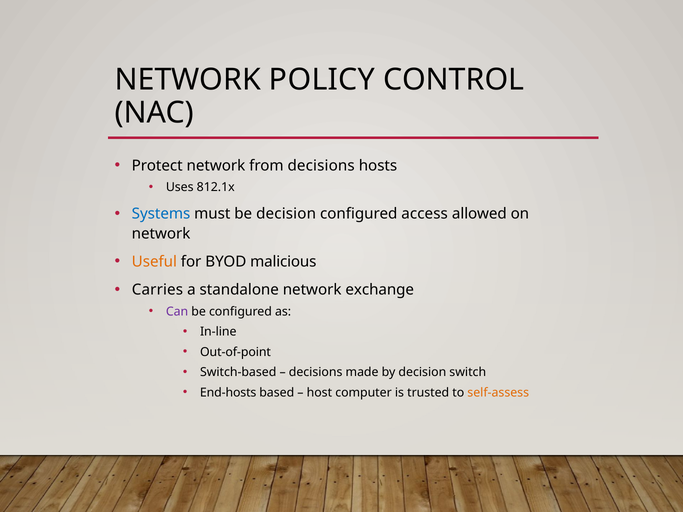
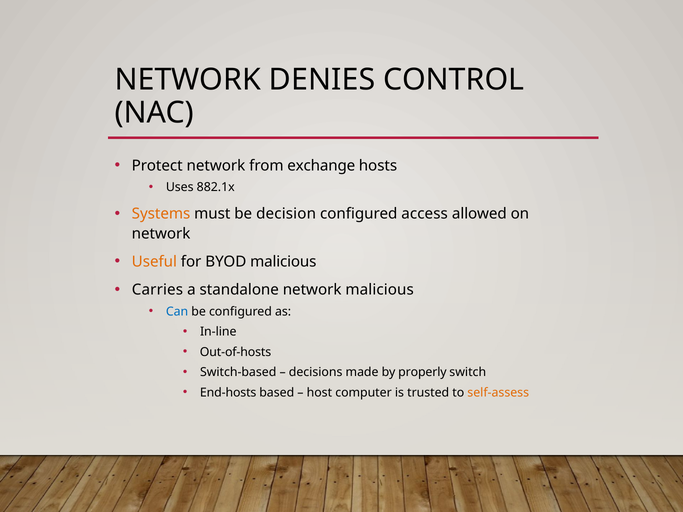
POLICY: POLICY -> DENIES (322, 80)
from decisions: decisions -> exchange (321, 166)
812.1x: 812.1x -> 882.1x (216, 187)
Systems colour: blue -> orange (161, 214)
network exchange: exchange -> malicious (380, 290)
Can colour: purple -> blue (177, 312)
Out-of-point: Out-of-point -> Out-of-hosts (236, 352)
by decision: decision -> properly (422, 373)
